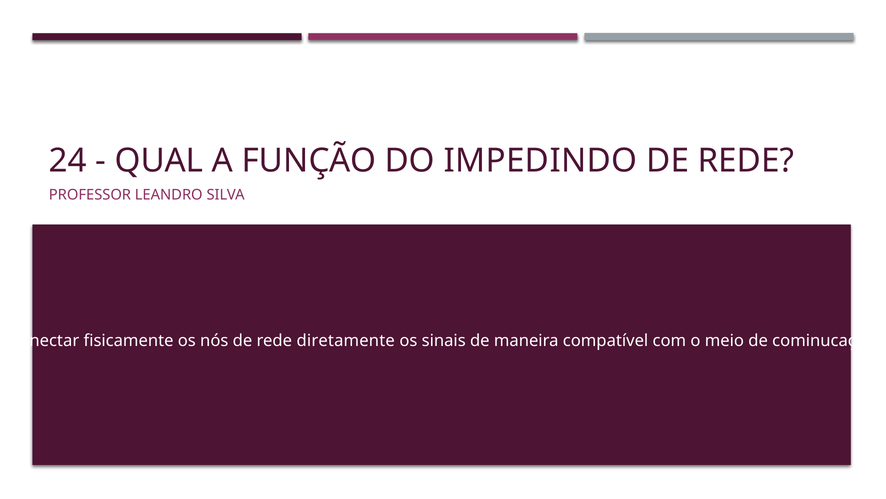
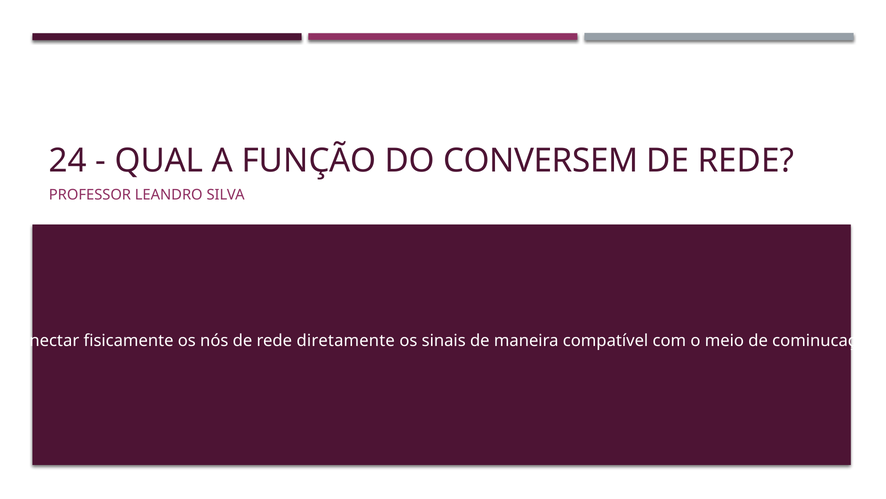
IMPEDINDO: IMPEDINDO -> CONVERSEM (541, 160)
